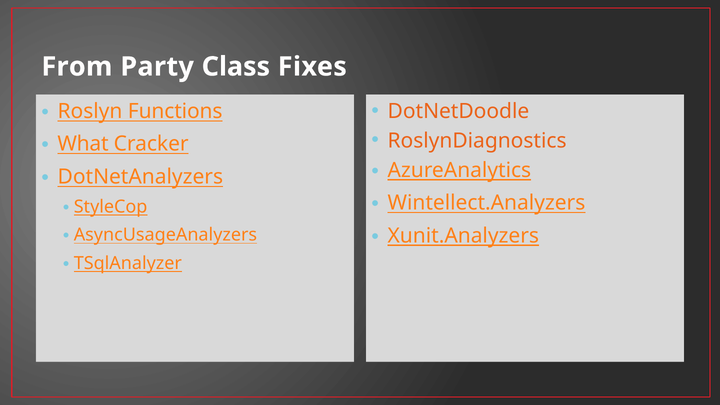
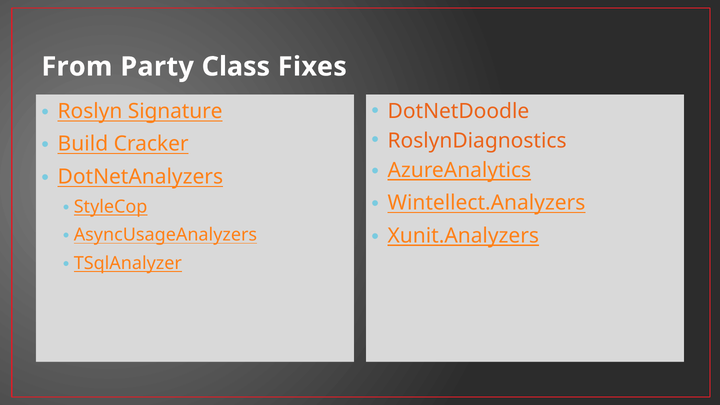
Functions: Functions -> Signature (175, 111)
What: What -> Build (83, 144)
